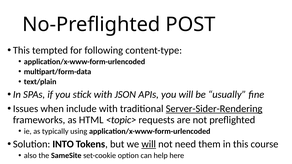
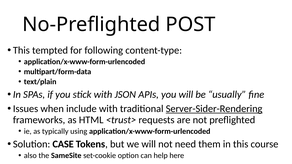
<topic>: <topic> -> <trust> (121, 120)
INTO: INTO -> CASE (63, 144)
will underline: present -> none (149, 144)
